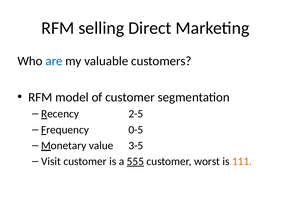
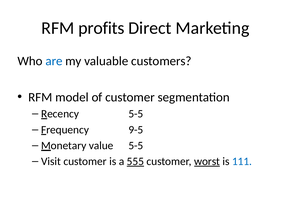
selling: selling -> profits (101, 28)
Recency 2-5: 2-5 -> 5-5 (136, 114)
0-5: 0-5 -> 9-5 (136, 130)
value 3-5: 3-5 -> 5-5 (136, 146)
worst underline: none -> present (207, 162)
111 colour: orange -> blue (242, 162)
